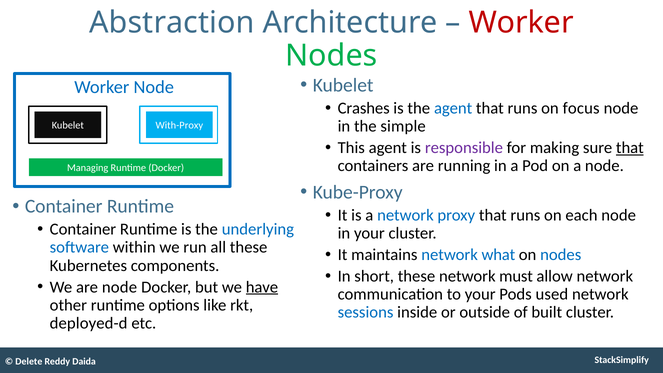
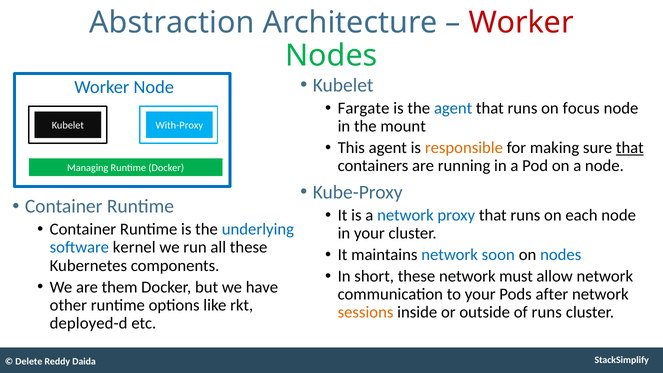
Crashes: Crashes -> Fargate (364, 108)
simple: simple -> mount (403, 126)
responsible colour: purple -> orange (464, 148)
within: within -> kernel (134, 247)
what: what -> soon (498, 255)
are node: node -> them (120, 287)
have underline: present -> none (262, 287)
used: used -> after (552, 294)
sessions colour: blue -> orange (366, 312)
of built: built -> runs (547, 312)
